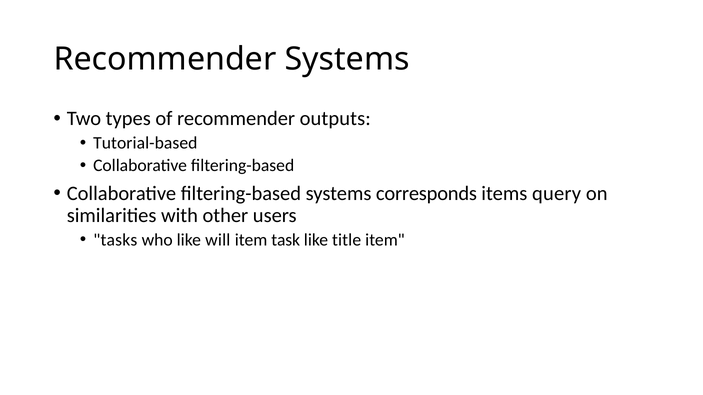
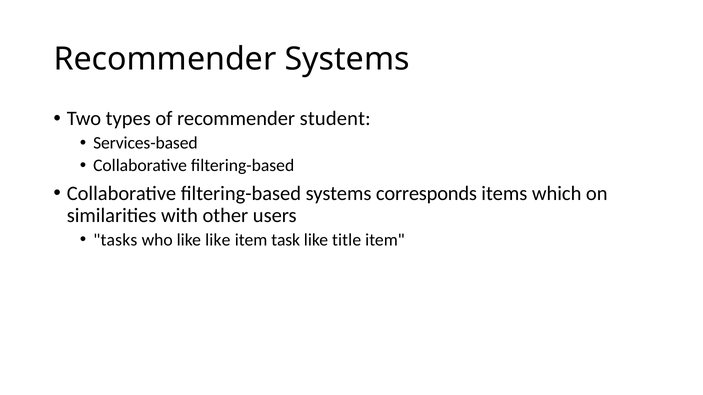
outputs: outputs -> student (335, 119)
Tutorial-based: Tutorial-based -> Services-based (145, 143)
query: query -> which (557, 194)
like will: will -> like (218, 240)
